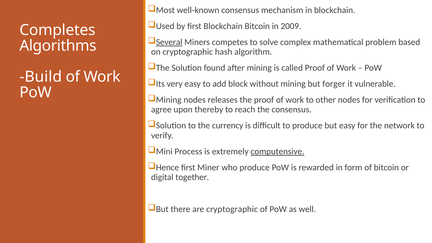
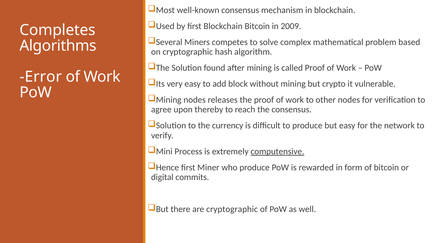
Several underline: present -> none (169, 42)
Build: Build -> Error (41, 77)
forger: forger -> crypto (334, 84)
together: together -> commits (192, 177)
